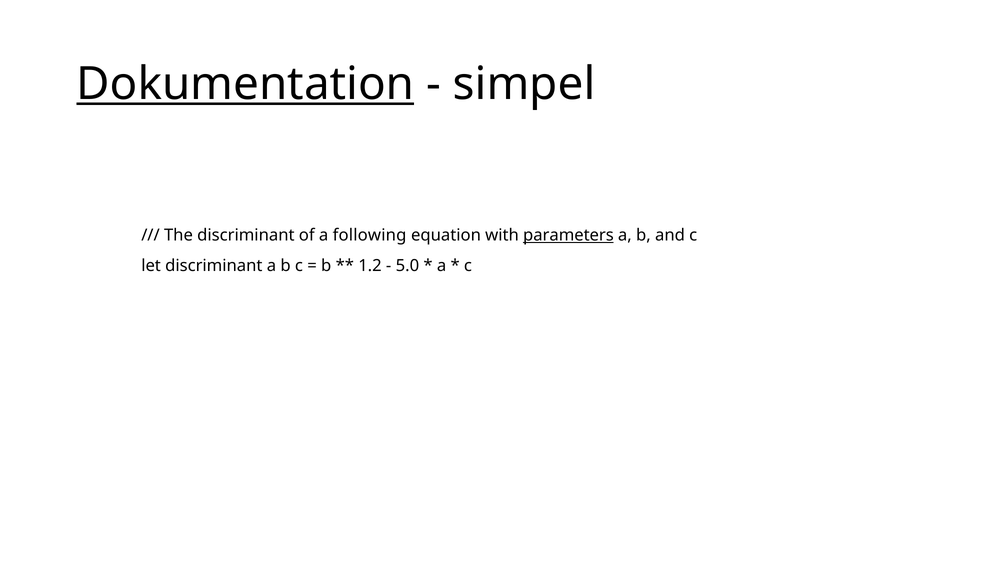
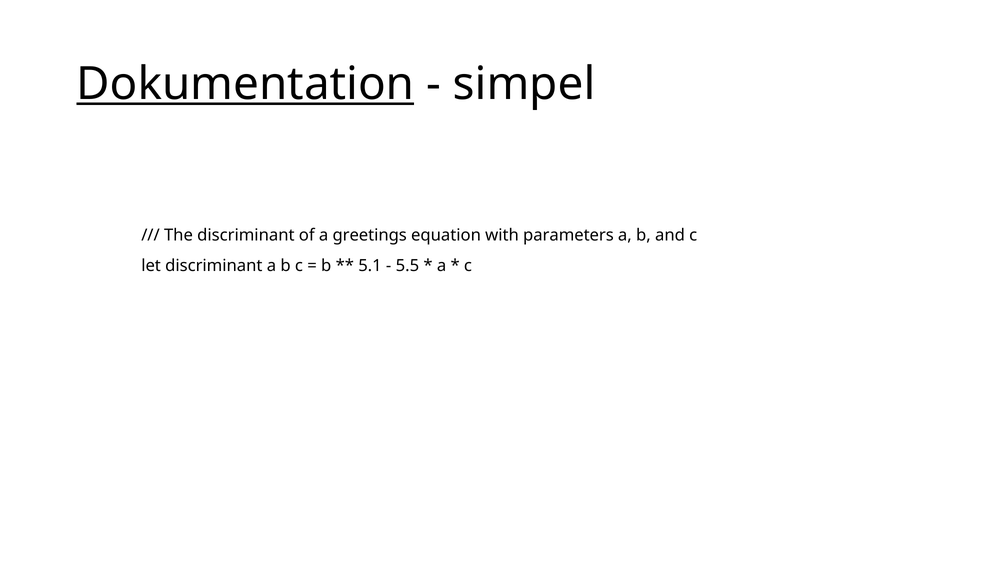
following: following -> greetings (370, 236)
parameters underline: present -> none (568, 236)
1.2: 1.2 -> 5.1 (370, 266)
5.0: 5.0 -> 5.5 (407, 266)
